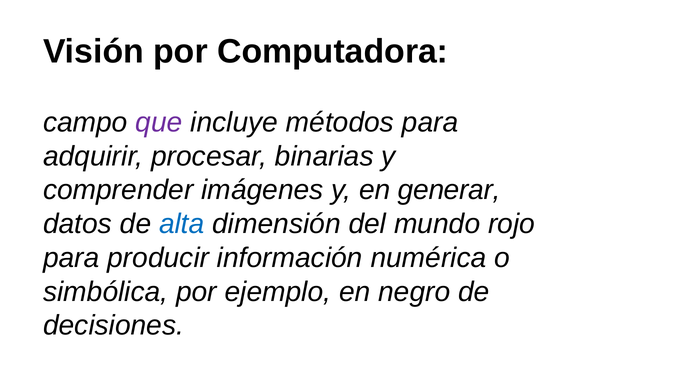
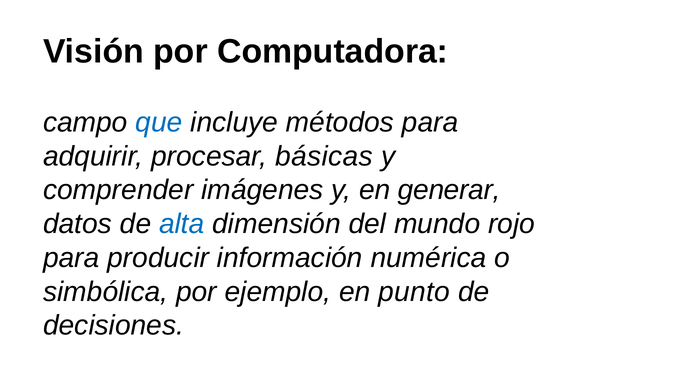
que colour: purple -> blue (159, 122)
binarias: binarias -> básicas (324, 156)
negro: negro -> punto (414, 292)
